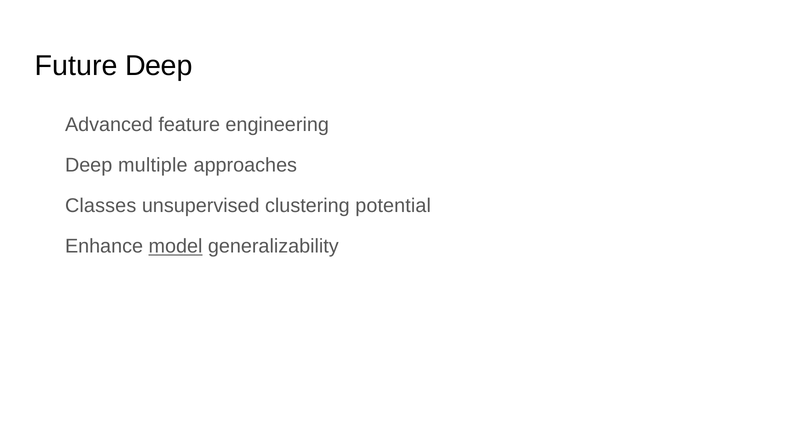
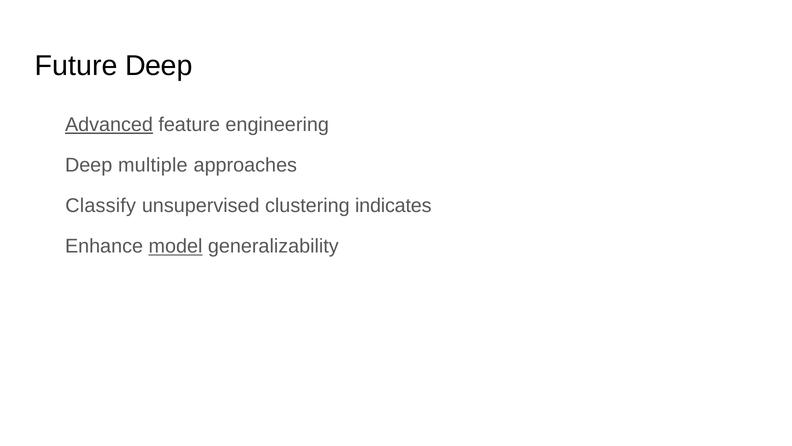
Advanced underline: none -> present (109, 125)
Classes: Classes -> Classify (101, 206)
potential: potential -> indicates (393, 206)
